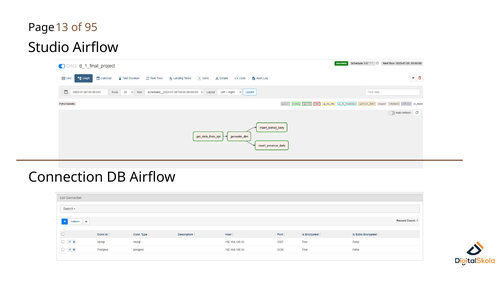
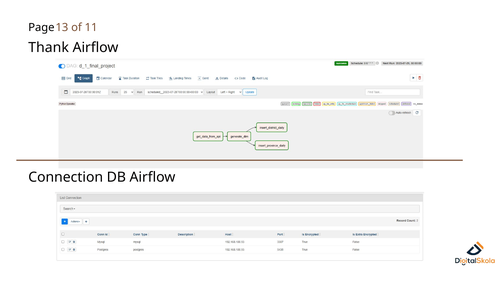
95: 95 -> 11 (91, 27)
Studio: Studio -> Thank (49, 48)
